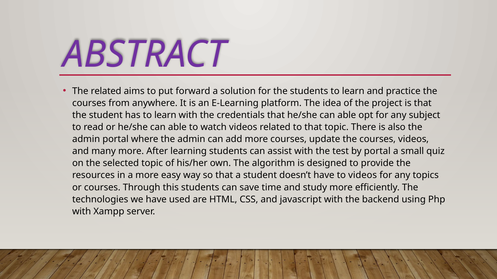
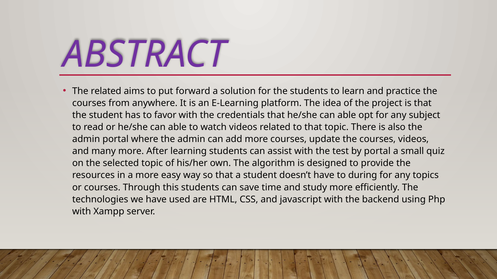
has to learn: learn -> favor (165, 115)
to videos: videos -> during (363, 176)
